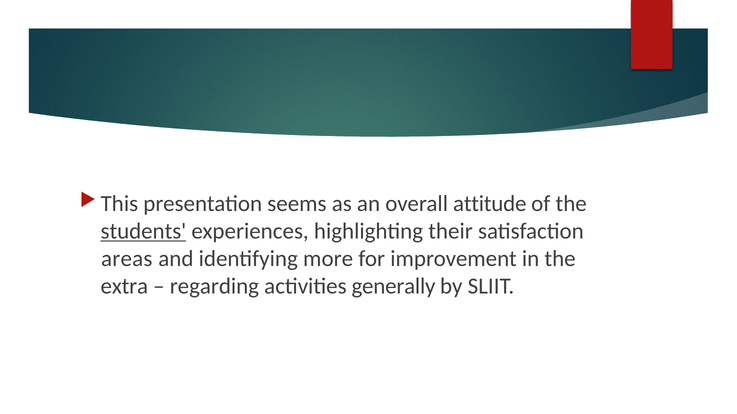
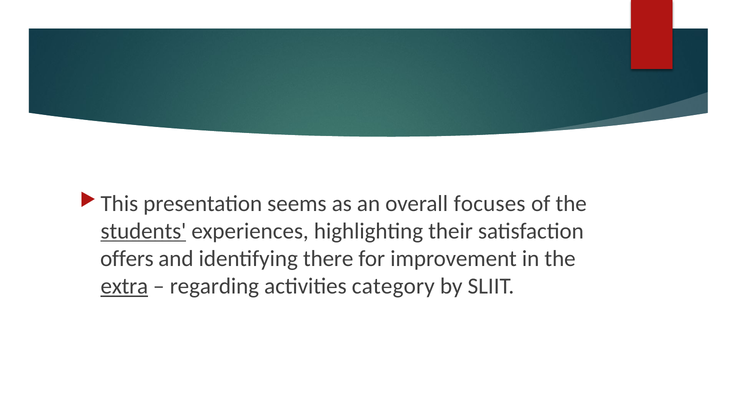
attitude: attitude -> focuses (490, 204)
areas: areas -> offers (127, 259)
more: more -> there (328, 259)
extra underline: none -> present (124, 287)
generally: generally -> category (393, 287)
